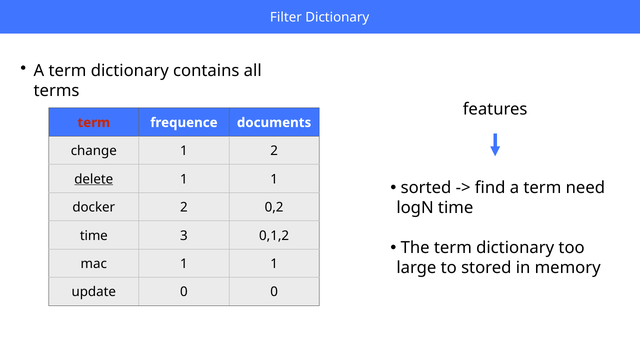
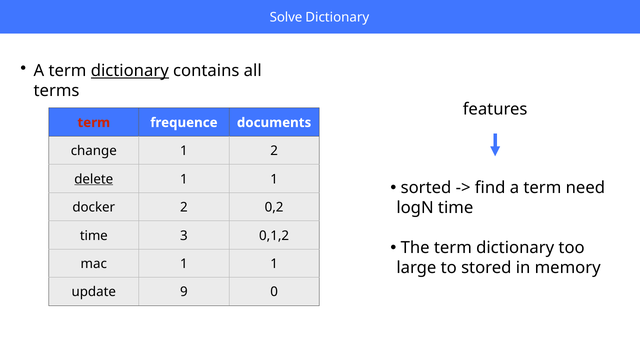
Filter: Filter -> Solve (286, 17)
dictionary underline: none -> present (130, 71)
update 0: 0 -> 9 (184, 292)
